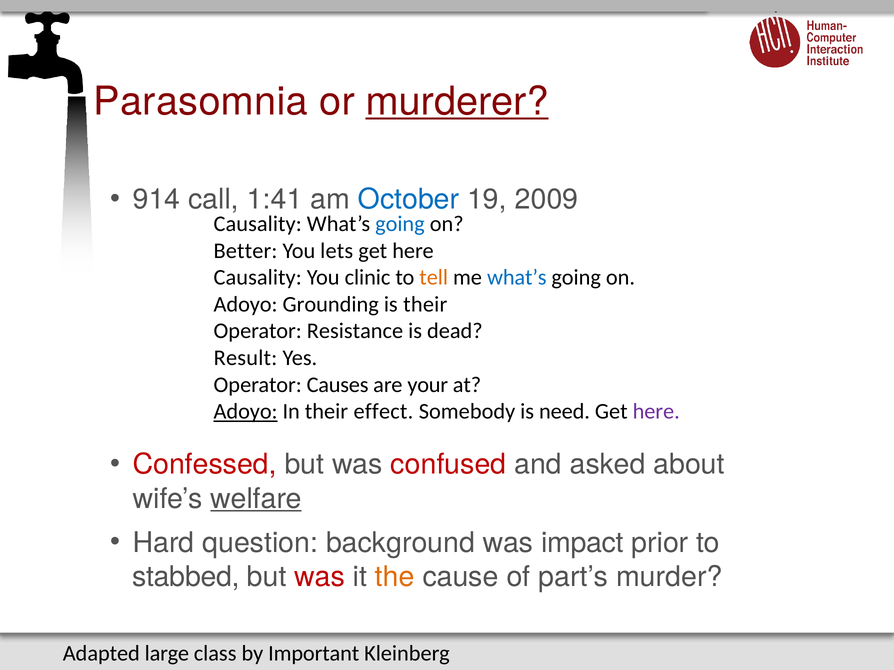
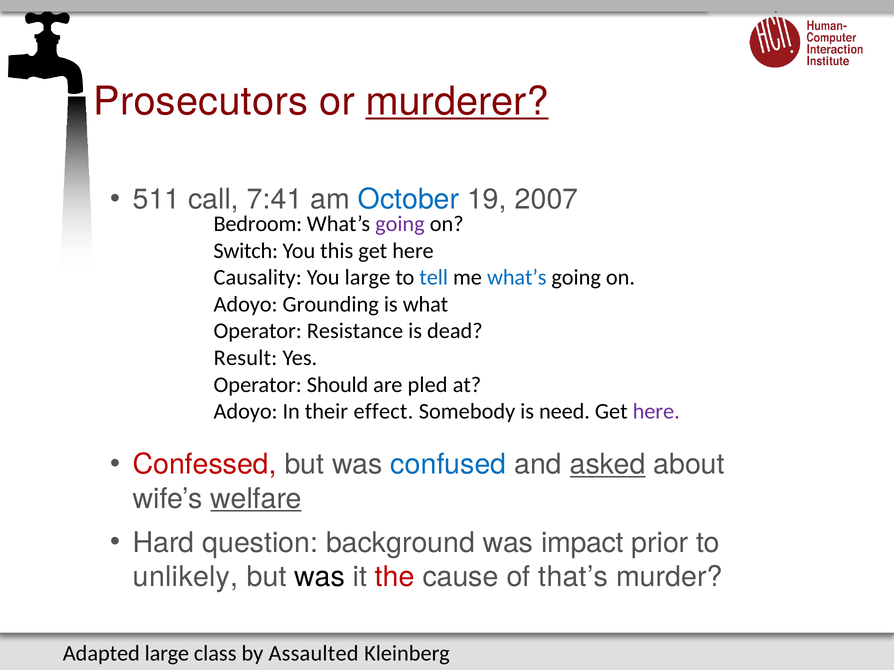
Parasomnia: Parasomnia -> Prosecutors (201, 102)
914: 914 -> 511 (157, 200)
1:41: 1:41 -> 7:41 (275, 200)
2009: 2009 -> 2007 (547, 200)
Causality: Causality -> Bedroom (258, 224)
going colour: blue -> purple (400, 224)
Better: Better -> Switch (246, 251)
lets: lets -> this (337, 251)
You clinic: clinic -> large (367, 278)
tell colour: orange -> blue (434, 278)
is their: their -> what (425, 305)
Causes: Causes -> Should (338, 385)
your: your -> pled (428, 385)
Adoyo underline: present -> none (246, 412)
confused colour: red -> blue (448, 465)
asked underline: none -> present (608, 465)
stabbed: stabbed -> unlikely (186, 577)
was colour: red -> black (320, 577)
the colour: orange -> red (395, 577)
part’s: part’s -> that’s (573, 577)
Important: Important -> Assaulted (314, 654)
